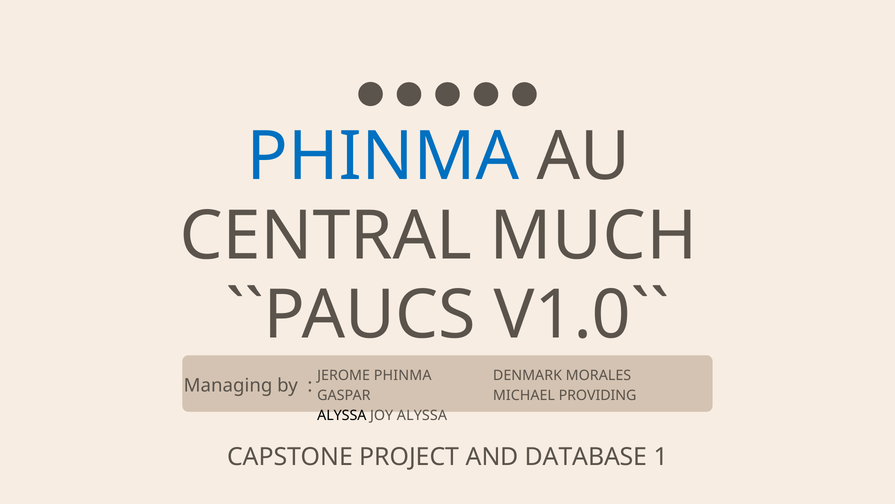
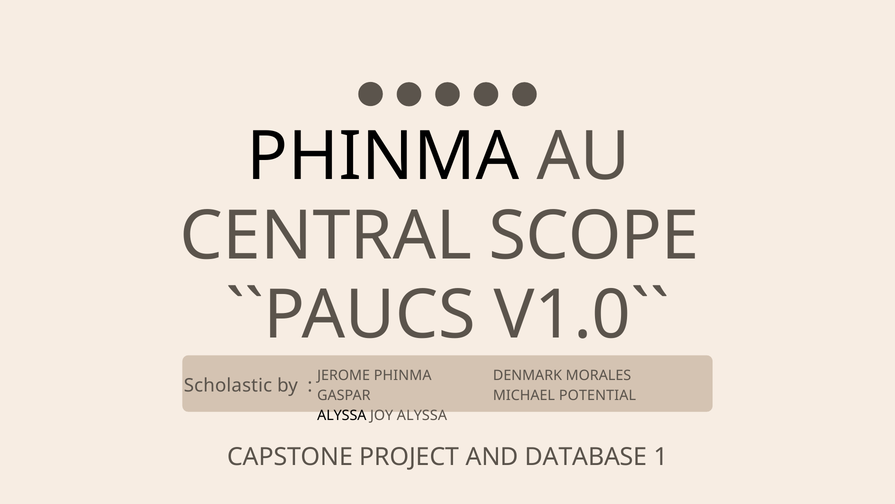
PHINMA colour: blue -> black (383, 157)
MUCH: MUCH -> SCOPE (594, 236)
Managing: Managing -> Scholastic (228, 385)
PROVIDING: PROVIDING -> POTENTIAL (597, 395)
